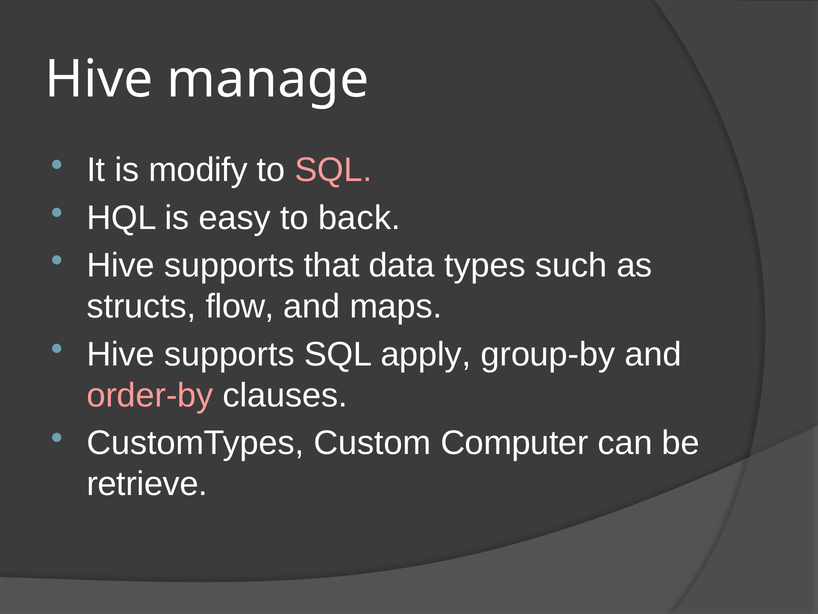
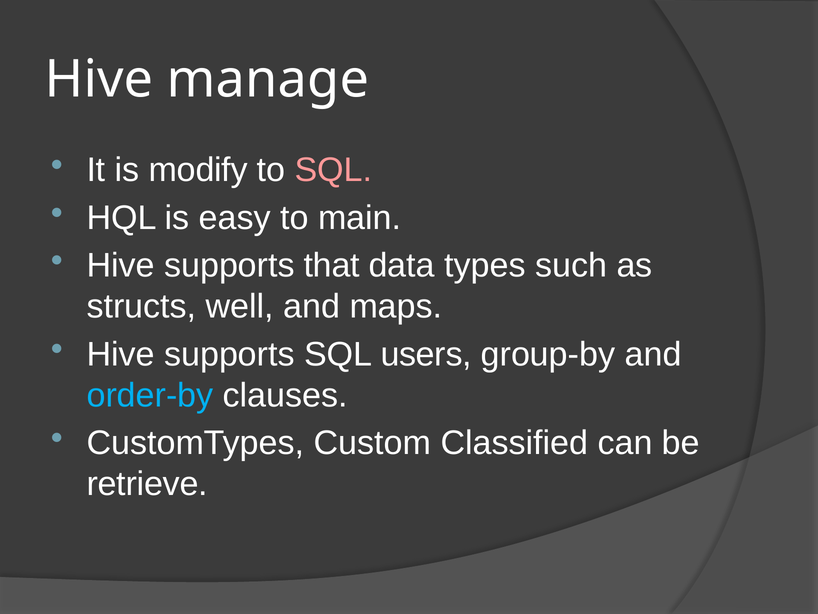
back: back -> main (360, 218)
flow: flow -> well (240, 306)
apply: apply -> users (426, 354)
order-by colour: pink -> light blue (150, 395)
Computer: Computer -> Classified (514, 443)
